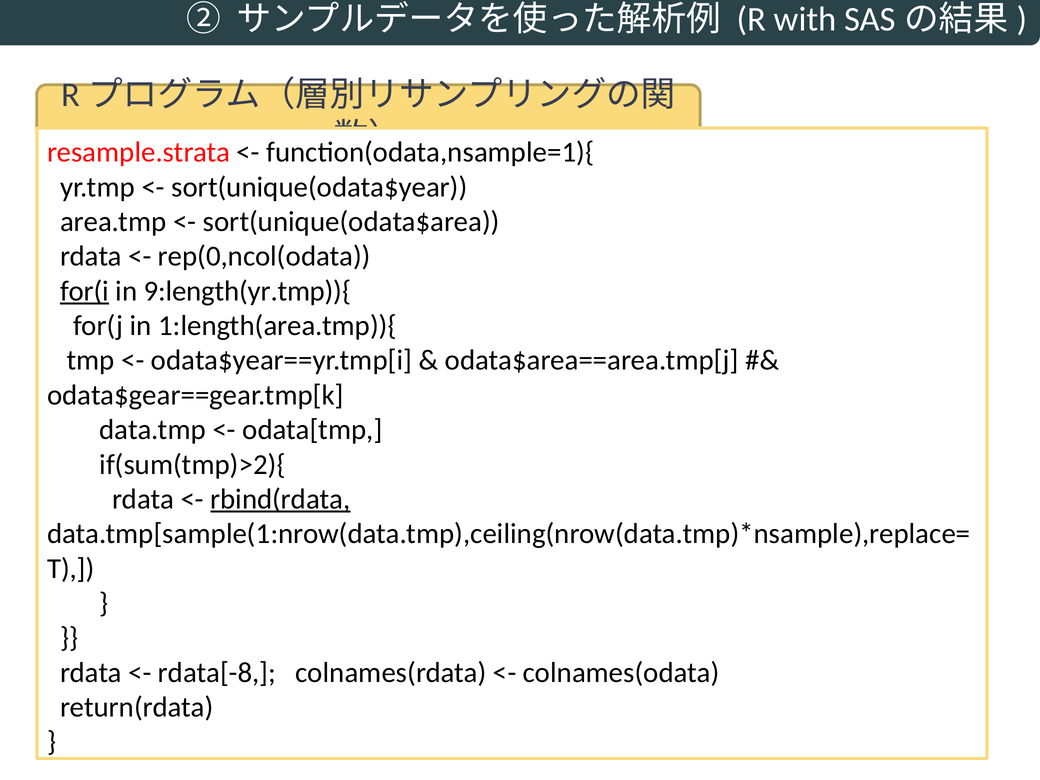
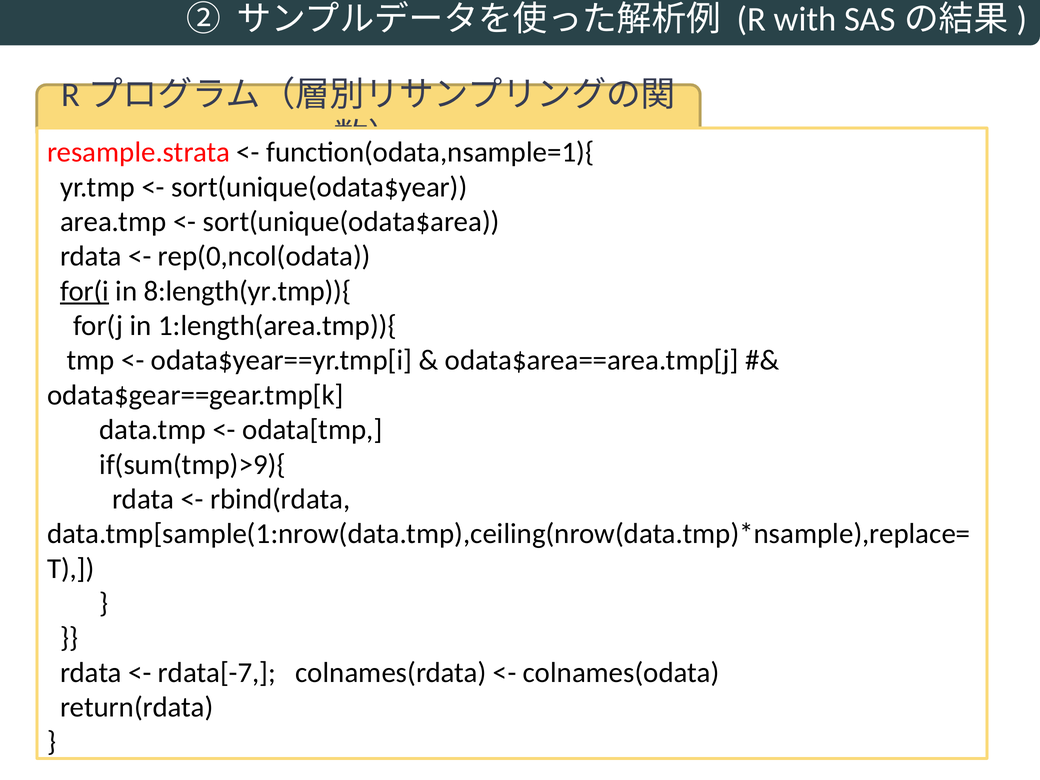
9:length(yr.tmp)){: 9:length(yr.tmp)){ -> 8:length(yr.tmp)){ (247, 291)
if(sum(tmp)>2){: if(sum(tmp)>2){ -> if(sum(tmp)>9){ (193, 464)
rbind(rdata underline: present -> none (280, 499)
rdata[-8: rdata[-8 -> rdata[-7 (217, 673)
